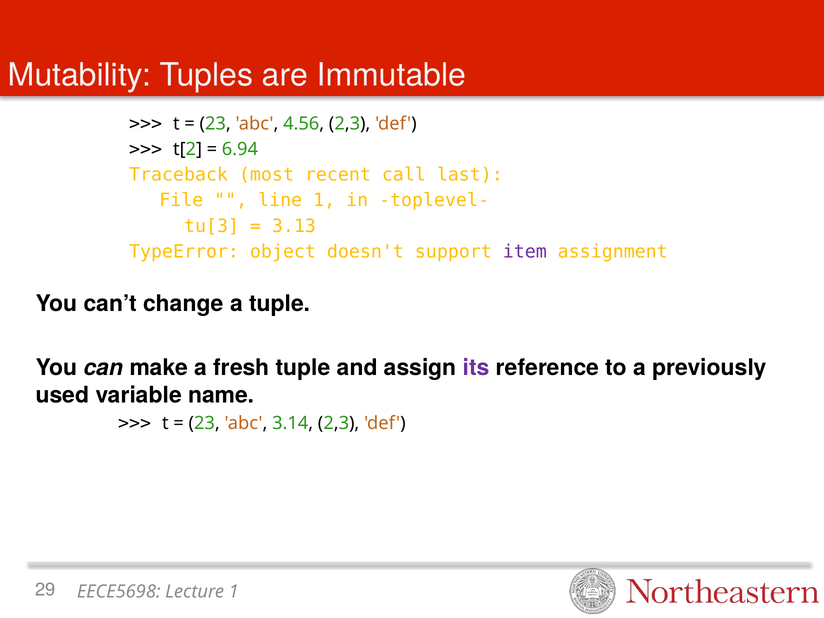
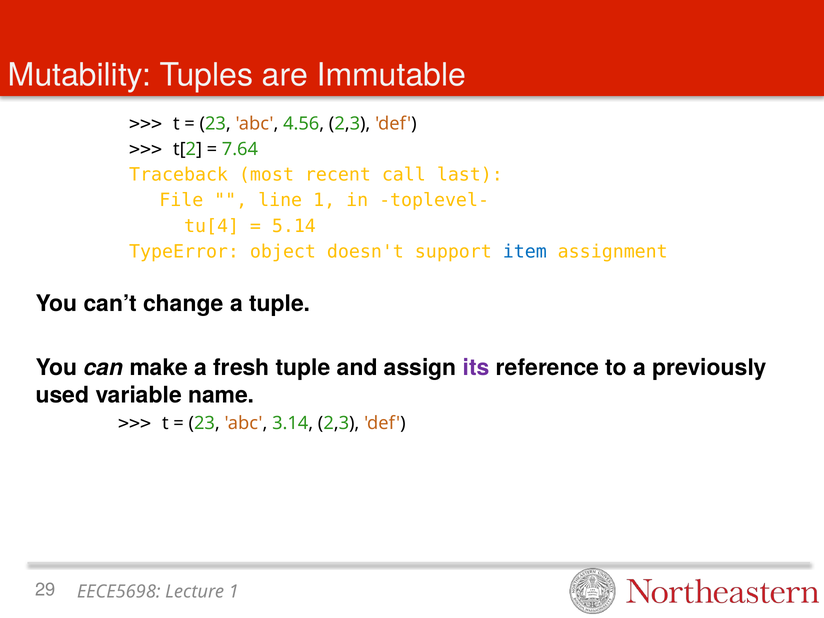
6.94: 6.94 -> 7.64 (240, 149)
tu[3: tu[3 -> tu[4 (212, 226)
3.13: 3.13 -> 5.14 (294, 226)
item colour: purple -> blue (525, 252)
